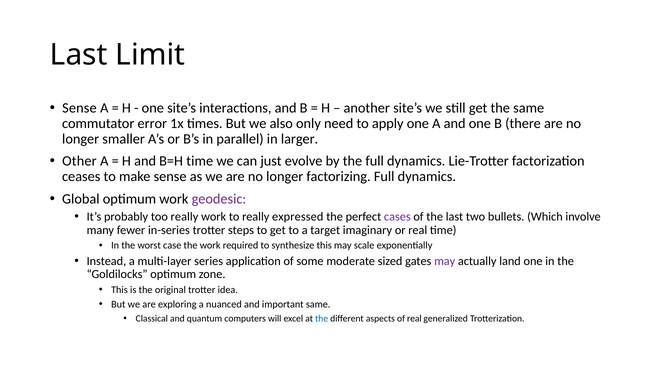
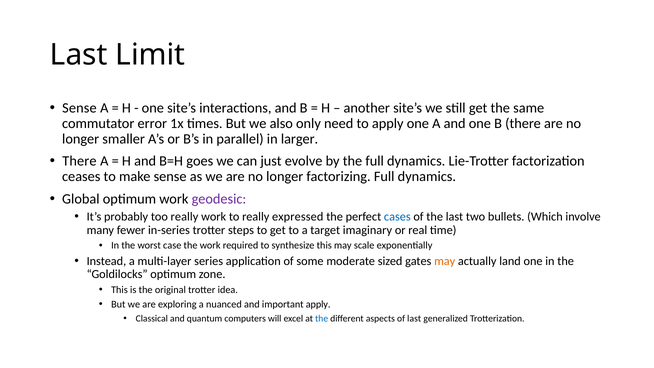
Other: Other -> There (79, 161)
B=H time: time -> goes (200, 161)
cases colour: purple -> blue (397, 217)
may colour: purple -> orange (445, 261)
important same: same -> apply (318, 304)
of real: real -> last (414, 318)
